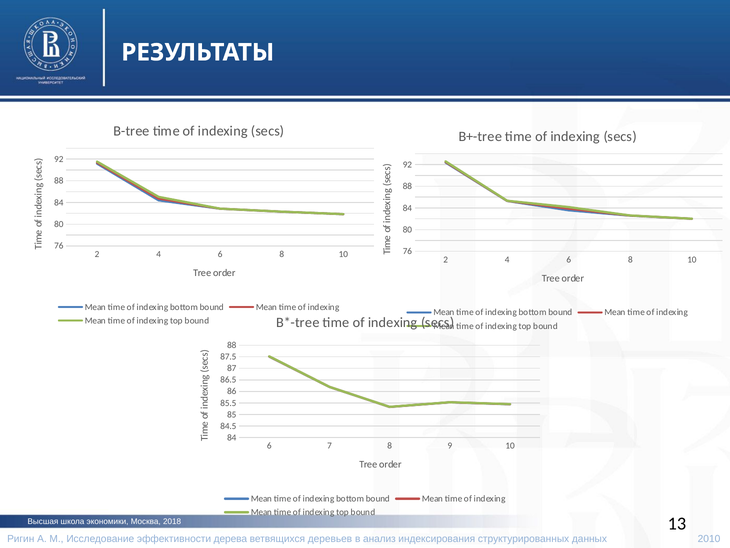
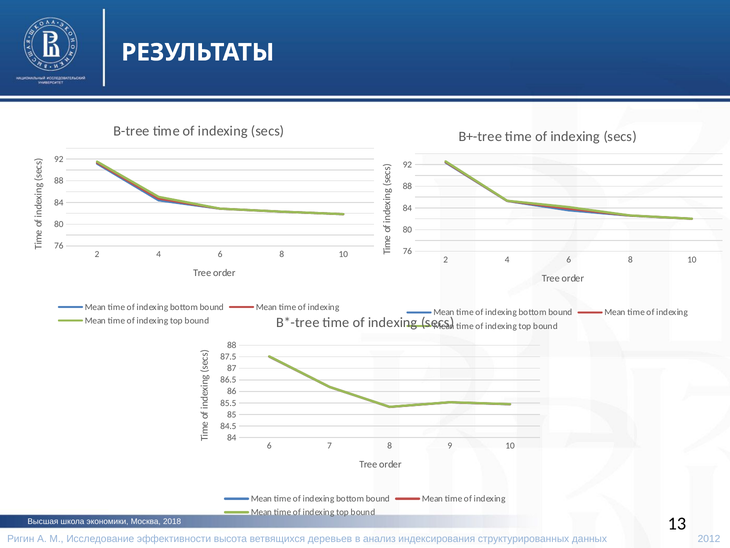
дерева: дерева -> высота (230, 538)
2010: 2010 -> 2012 (709, 538)
